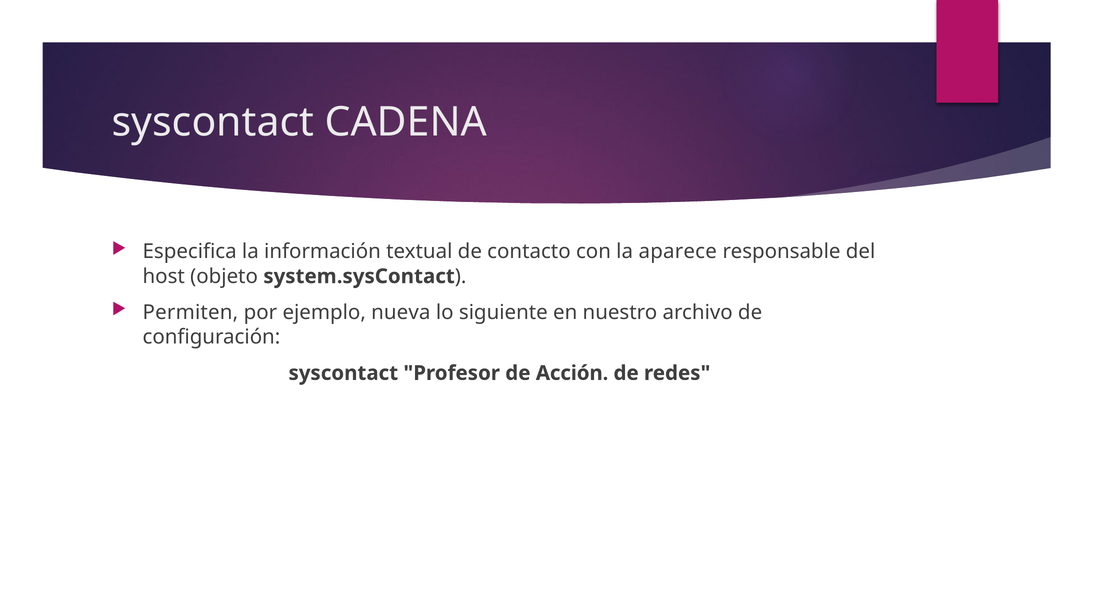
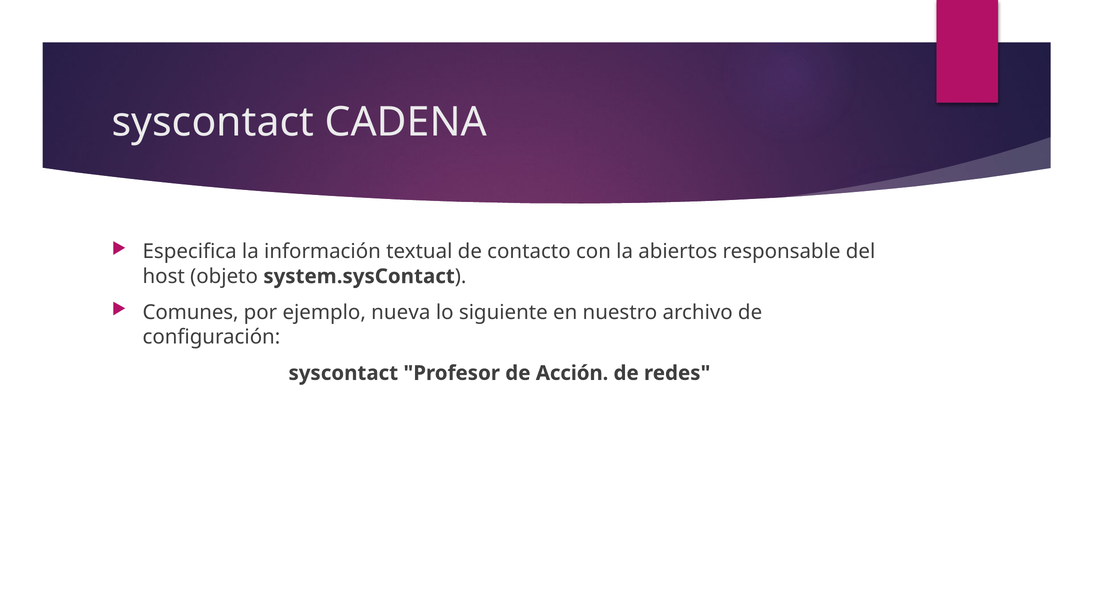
aparece: aparece -> abiertos (678, 251)
Permiten: Permiten -> Comunes (191, 312)
